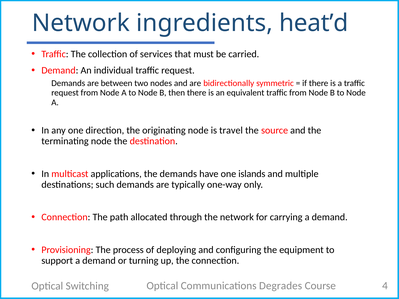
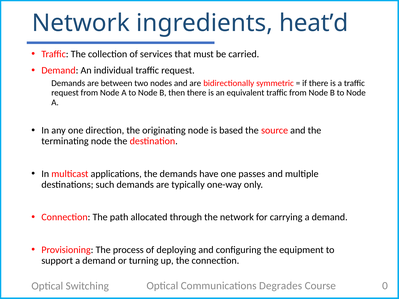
travel: travel -> based (231, 130)
islands: islands -> passes (252, 174)
4: 4 -> 0 (385, 286)
